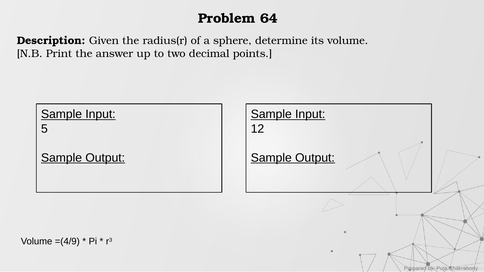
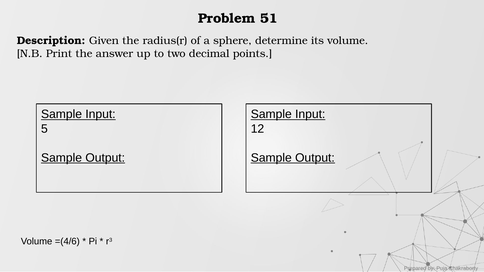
64: 64 -> 51 (269, 18)
=(4/9: =(4/9 -> =(4/6 (67, 242)
